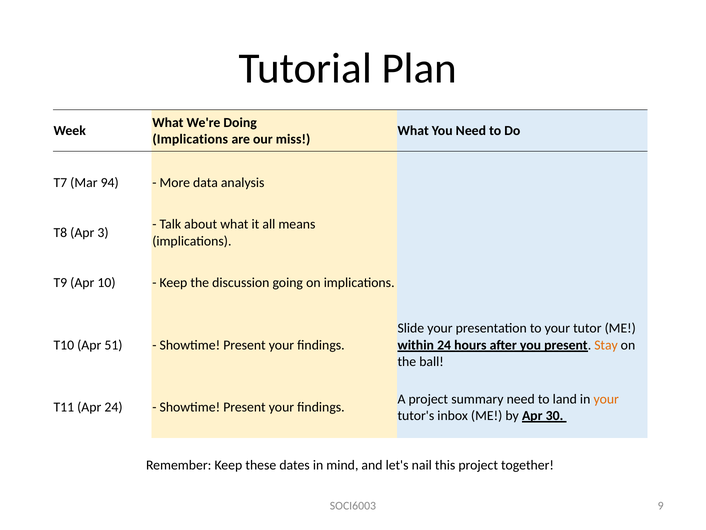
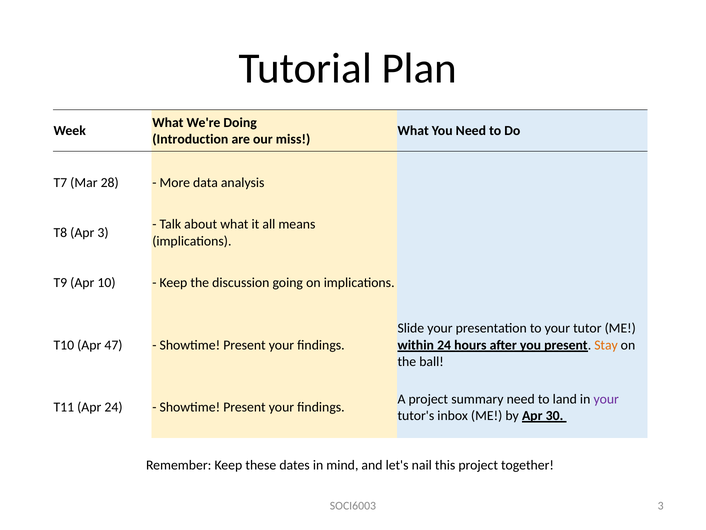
Implications: Implications -> Introduction (190, 139)
94: 94 -> 28 (110, 183)
51: 51 -> 47 (113, 345)
your colour: orange -> purple (606, 399)
SOCI6003 9: 9 -> 3 (661, 506)
